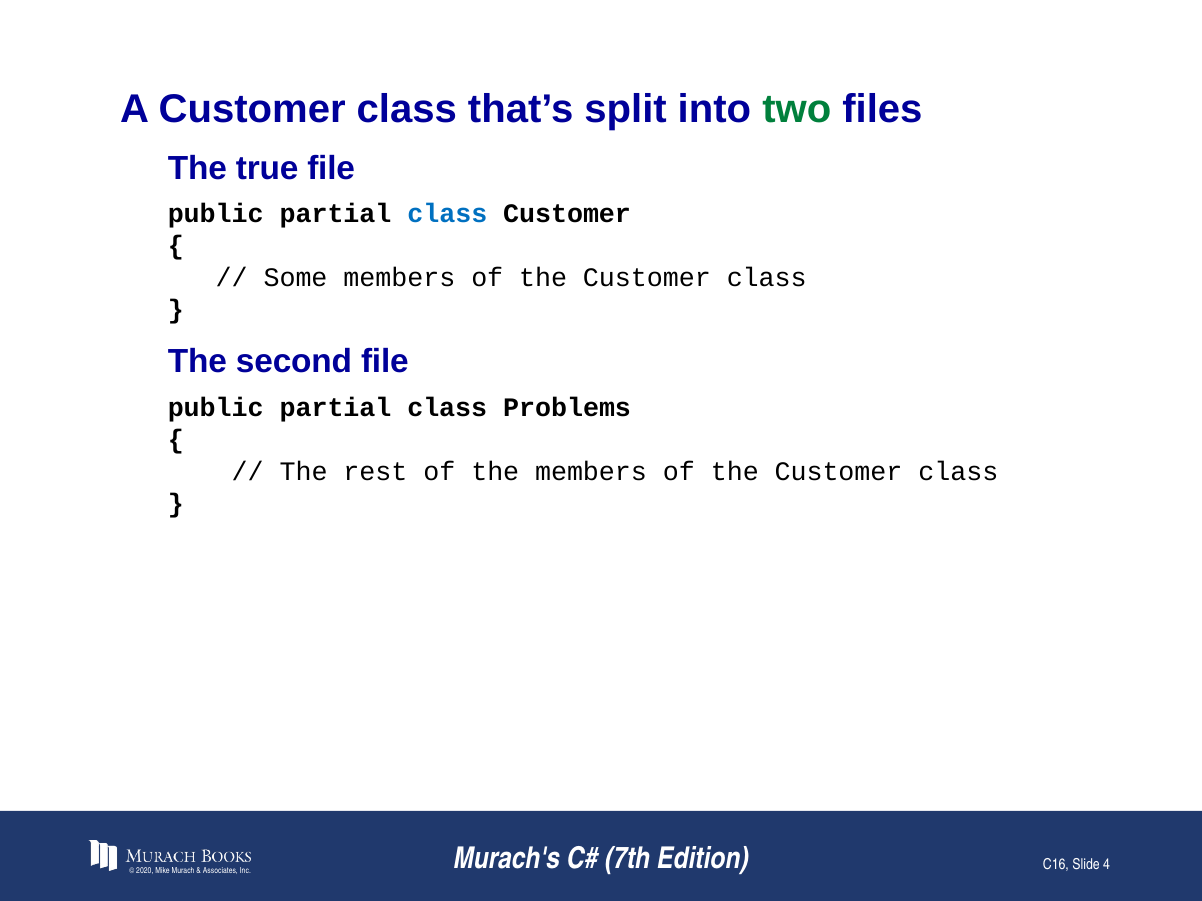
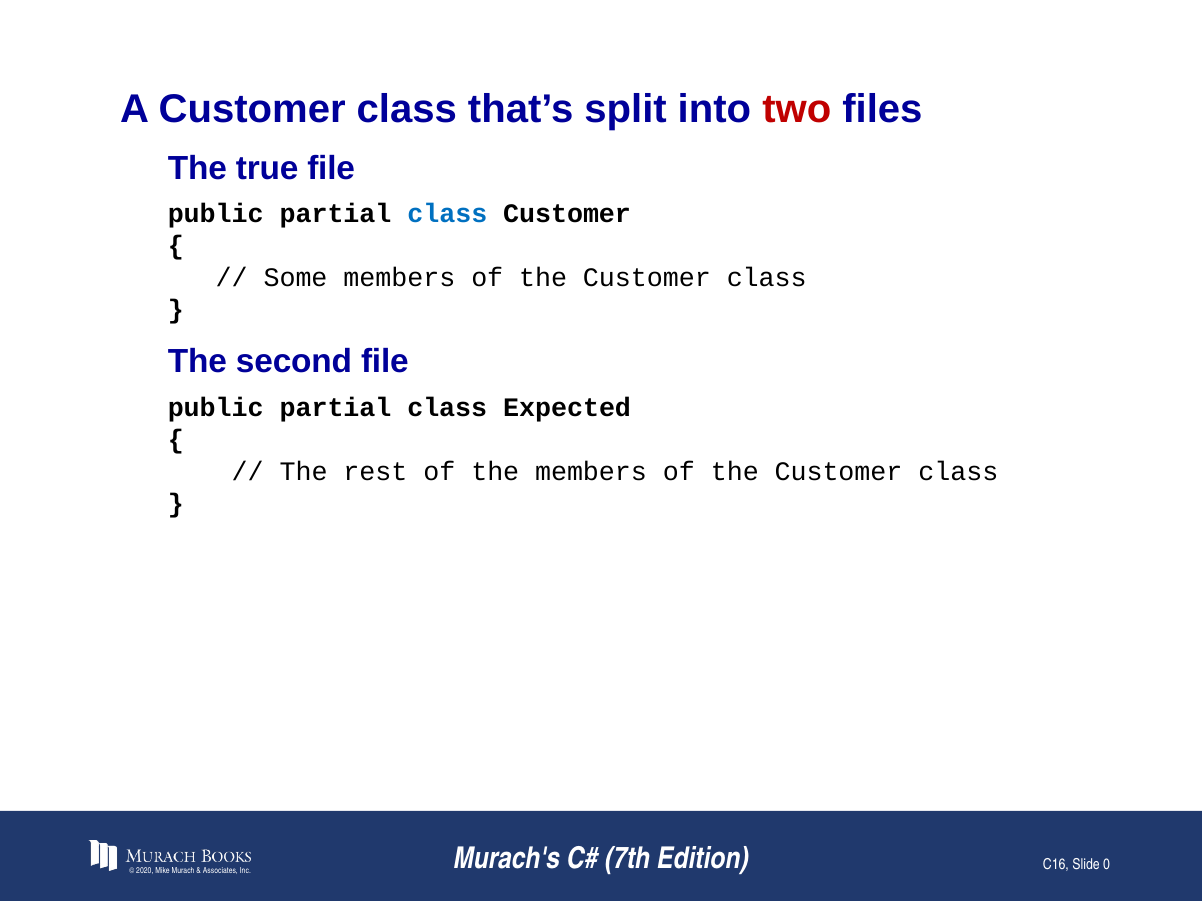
two colour: green -> red (797, 109)
Problems: Problems -> Expected (567, 408)
4: 4 -> 0 (1106, 865)
